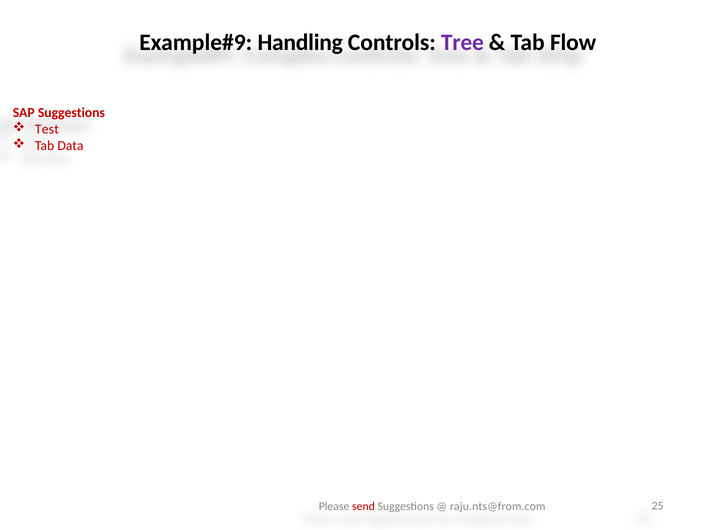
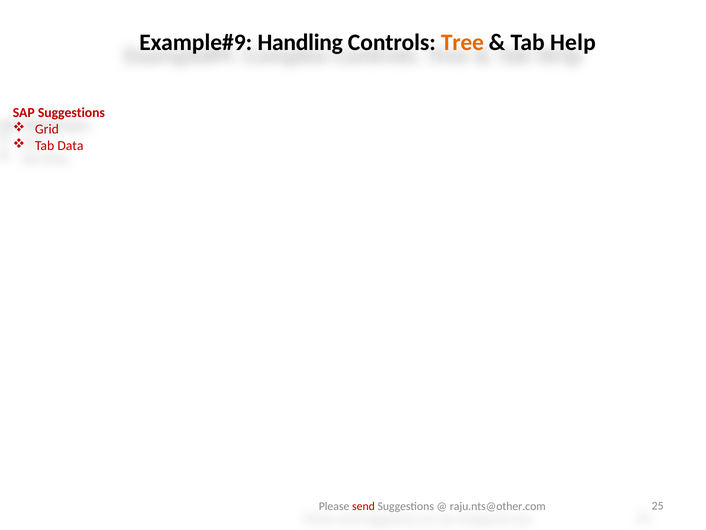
Tree colour: purple -> orange (462, 42)
Flow: Flow -> Help (573, 42)
Test: Test -> Grid (47, 129)
raju.nts@from.com: raju.nts@from.com -> raju.nts@other.com (498, 506)
